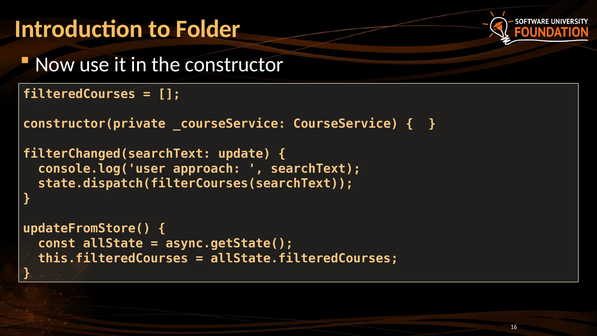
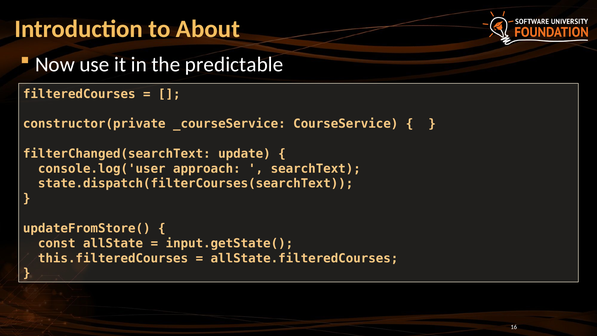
Folder: Folder -> About (208, 29)
constructor: constructor -> predictable (234, 64)
async.getState(: async.getState( -> input.getState( (229, 243)
